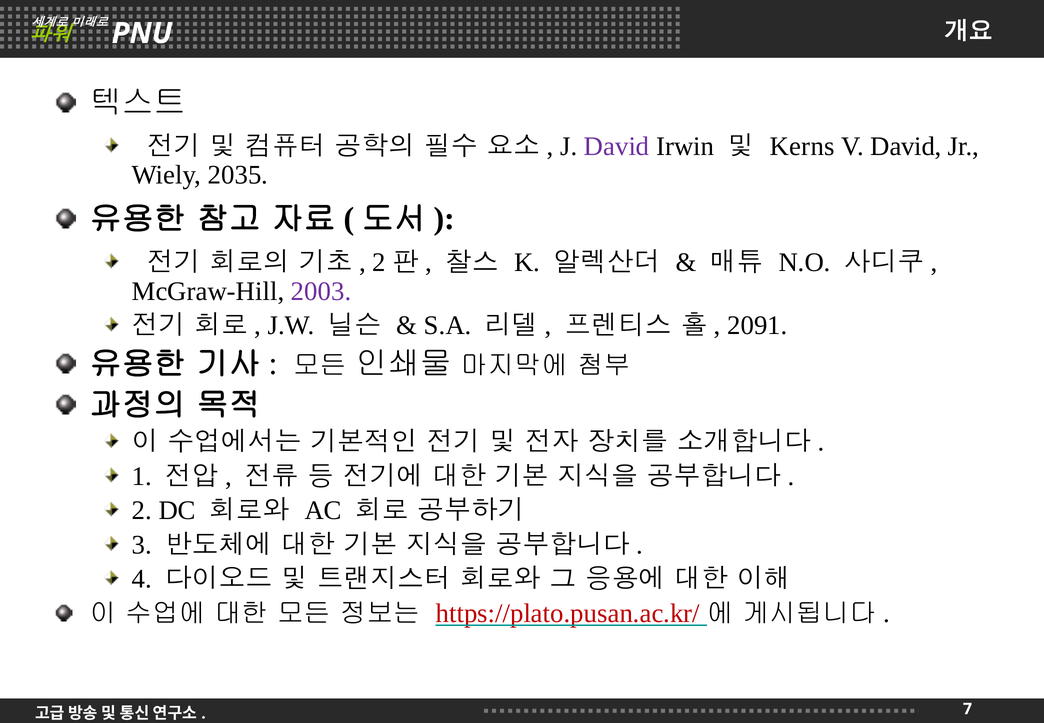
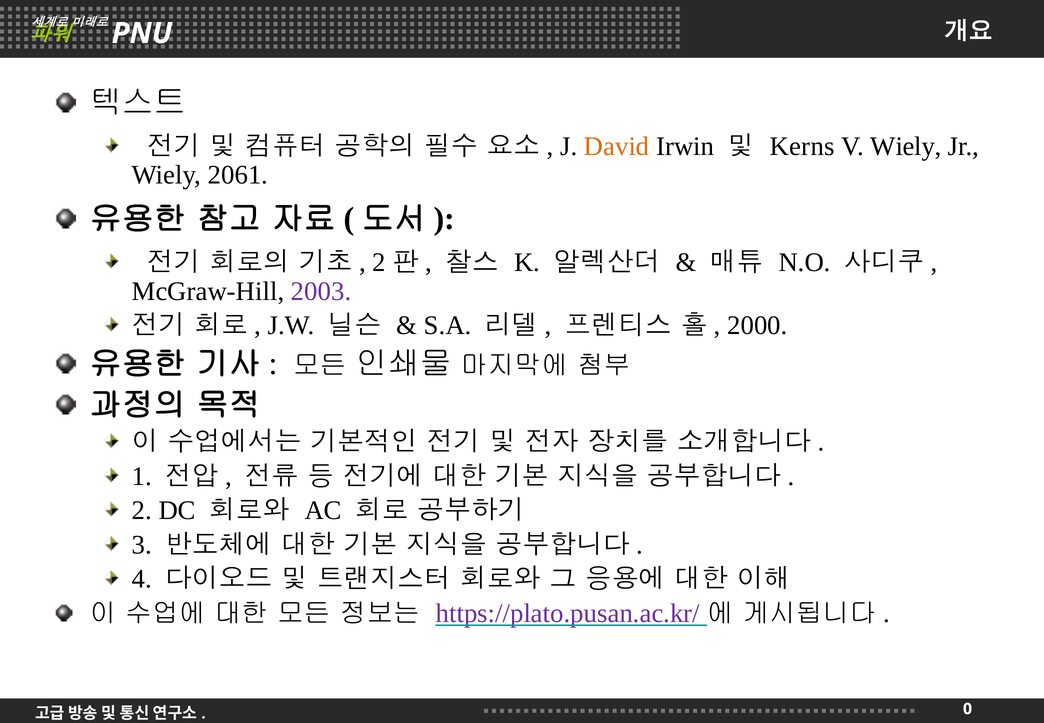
David colour: purple -> orange (617, 146)
V David: David -> Wiely (906, 146)
2035: 2035 -> 2061 (238, 175)
2091: 2091 -> 2000 (757, 325)
https://plato.pusan.ac.kr/ colour: red -> purple (568, 613)
7: 7 -> 0 (968, 709)
